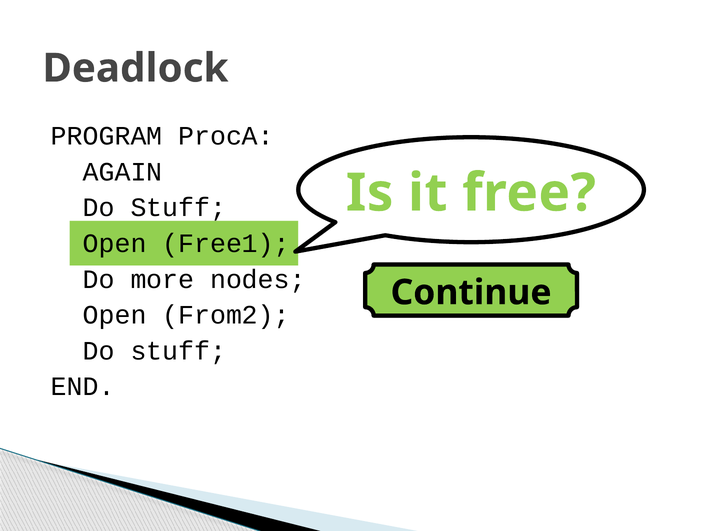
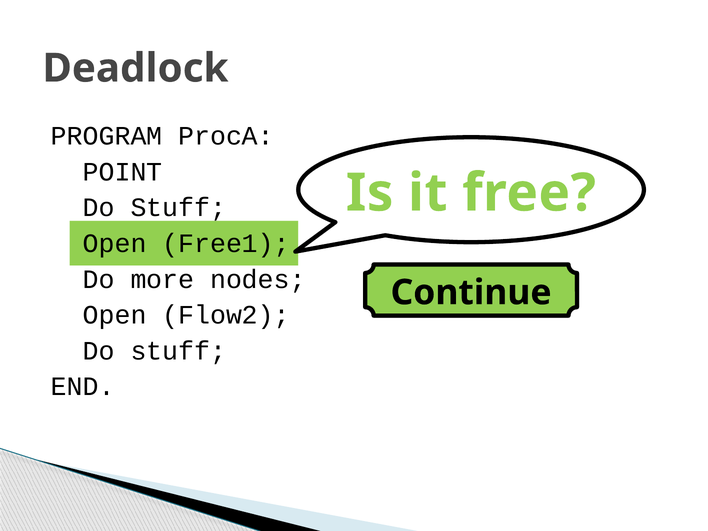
AGAIN: AGAIN -> POINT (123, 172)
From2: From2 -> Flow2 (226, 315)
